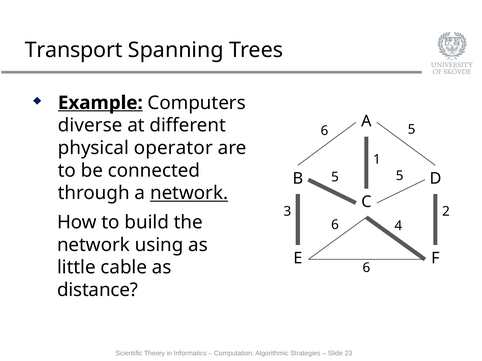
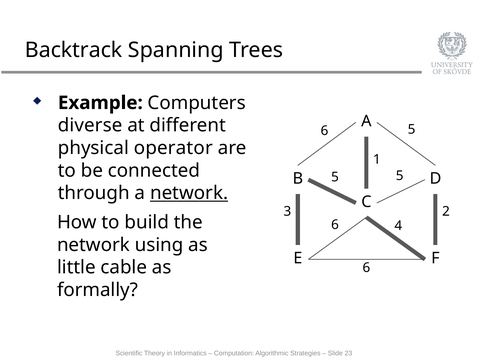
Transport: Transport -> Backtrack (74, 50)
Example underline: present -> none (100, 103)
distance: distance -> formally (97, 291)
